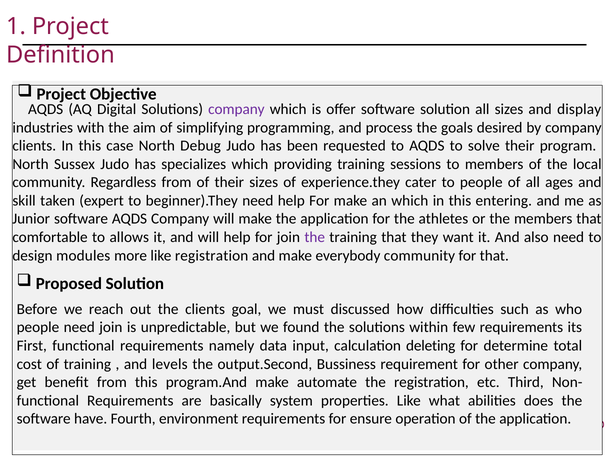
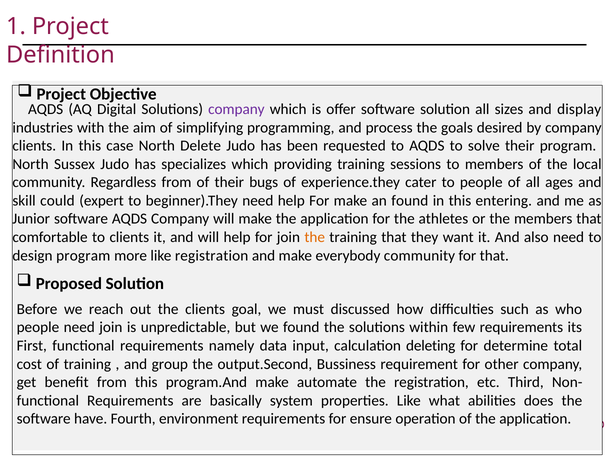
Debug: Debug -> Delete (201, 146)
their sizes: sizes -> bugs (264, 182)
taken: taken -> could (57, 201)
an which: which -> found (410, 201)
to allows: allows -> clients (129, 237)
the colour: purple -> orange (315, 237)
design modules: modules -> program (83, 255)
levels: levels -> group (170, 364)
